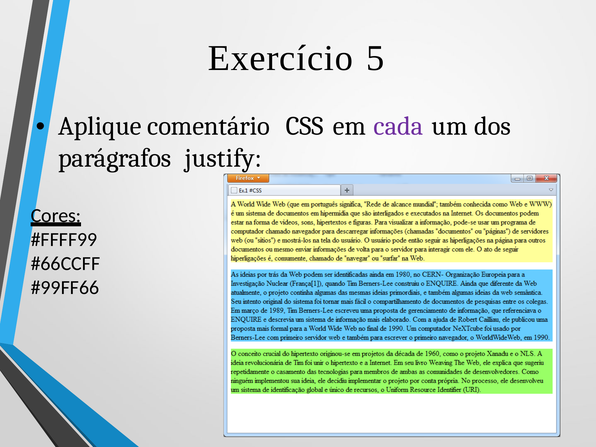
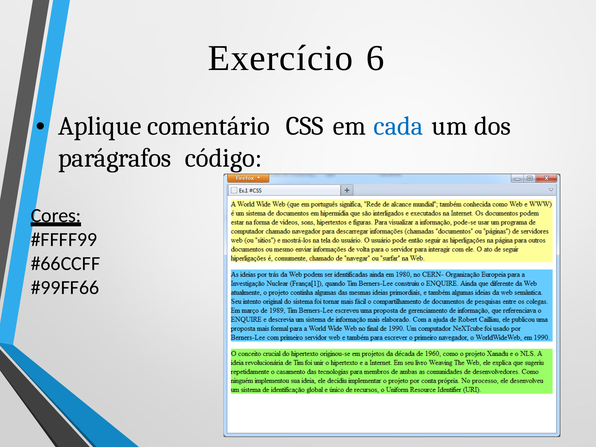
5: 5 -> 6 (375, 58)
cada colour: purple -> blue (398, 126)
justify: justify -> código (223, 158)
